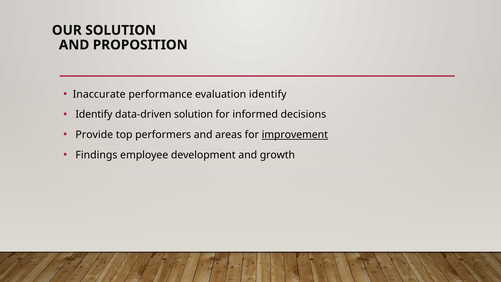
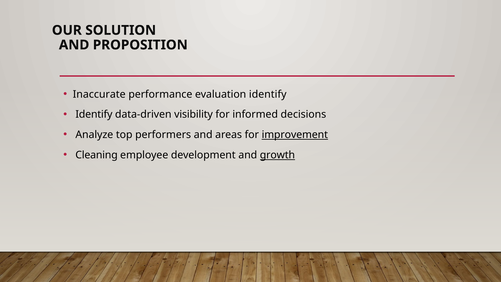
data-driven solution: solution -> visibility (194, 114)
Provide: Provide -> Analyze (94, 135)
Findings: Findings -> Cleaning (97, 155)
growth underline: none -> present (277, 155)
